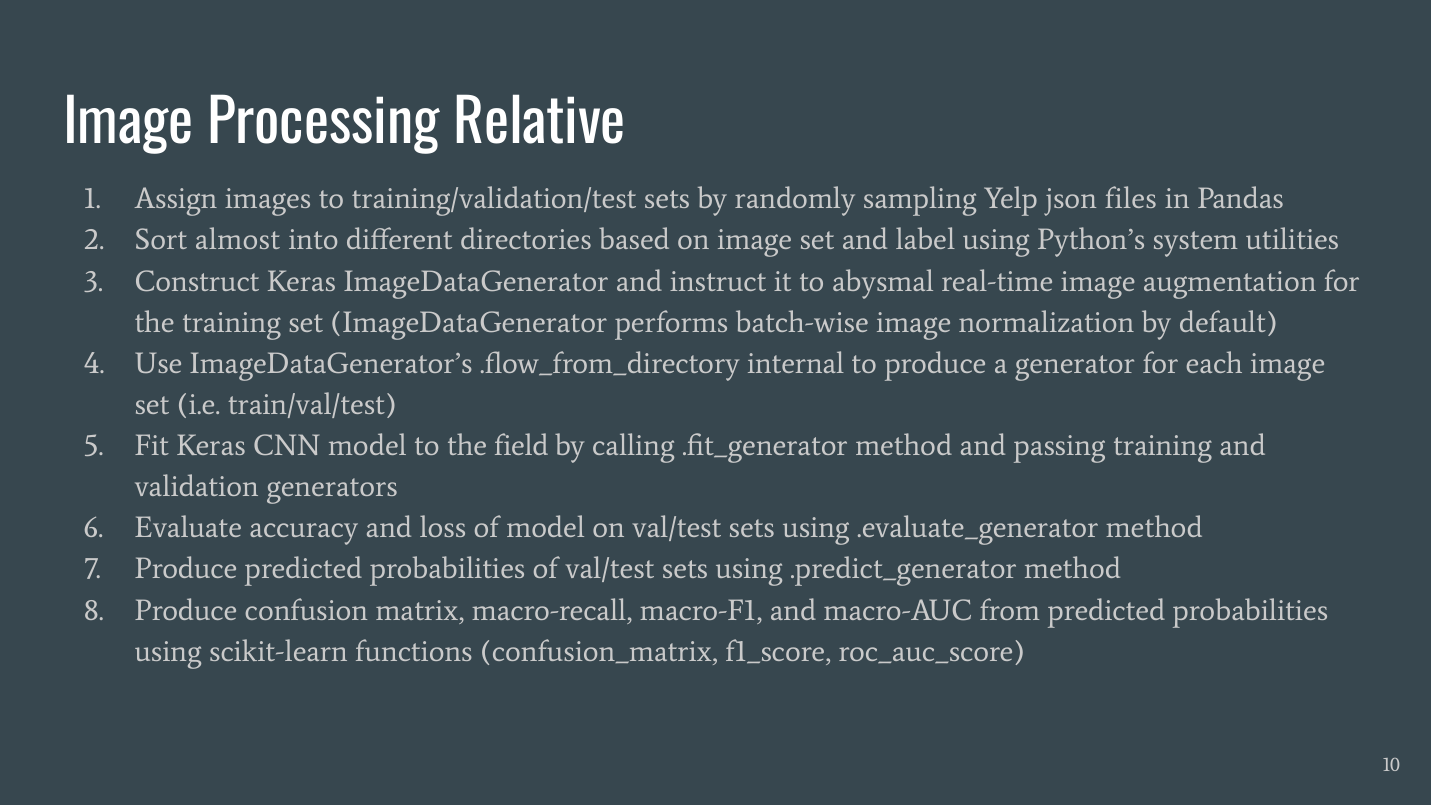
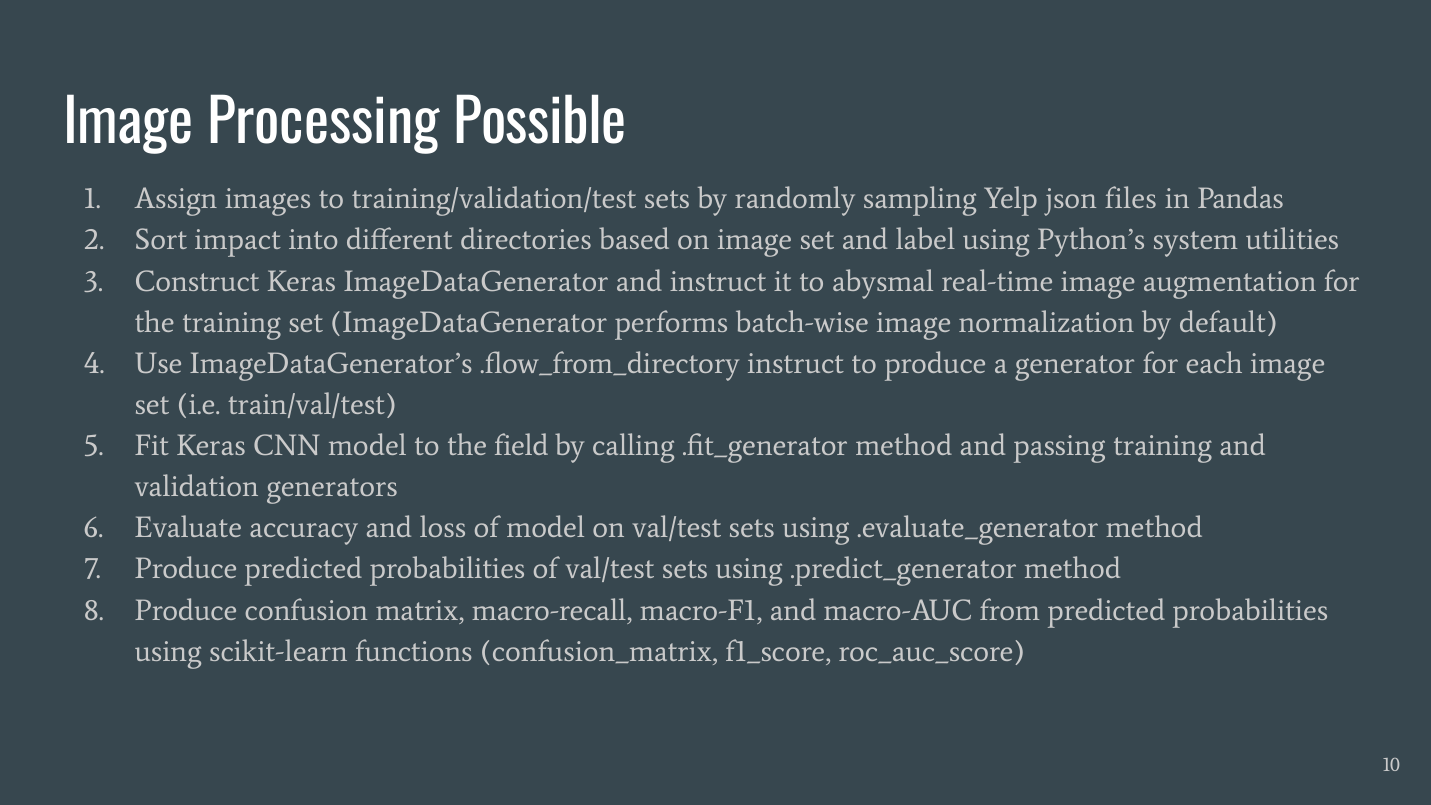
Relative: Relative -> Possible (540, 124)
almost: almost -> impact (238, 240)
.flow_from_directory internal: internal -> instruct (796, 363)
